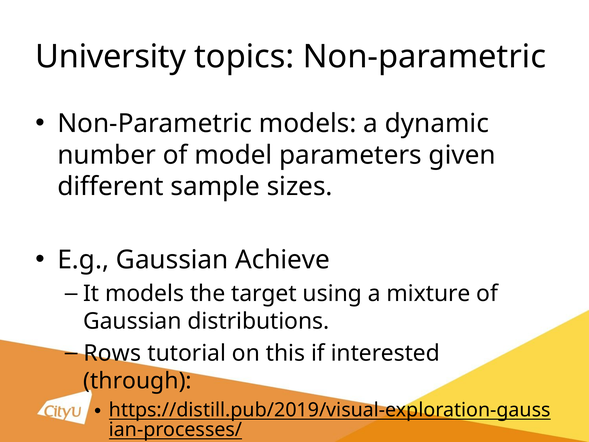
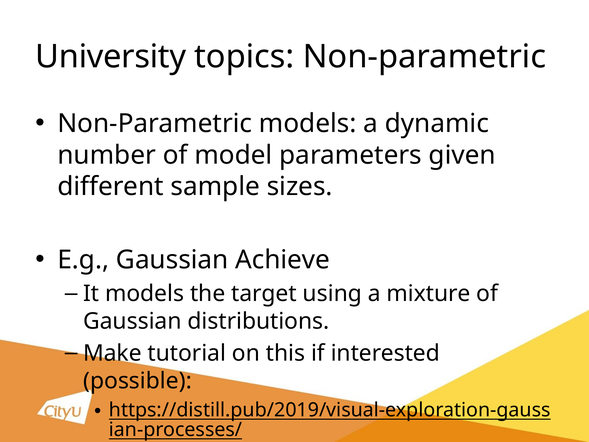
Rows: Rows -> Make (112, 353)
through: through -> possible (138, 381)
